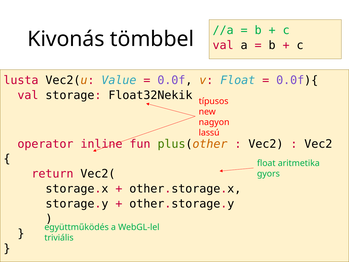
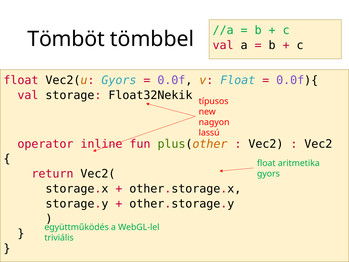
Kivonás: Kivonás -> Tömböt (66, 39)
lusta: lusta -> float (21, 80)
Vec2(u Value: Value -> Gyors (119, 80)
